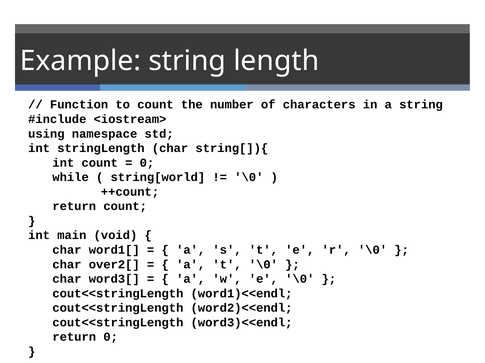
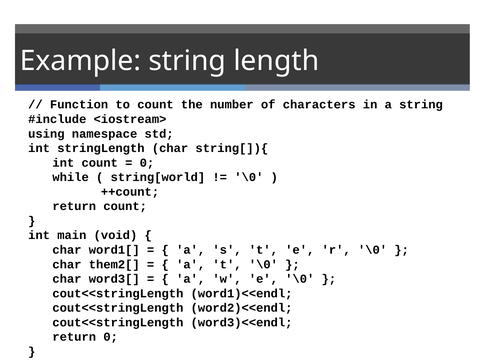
over2[: over2[ -> them2[ (114, 265)
